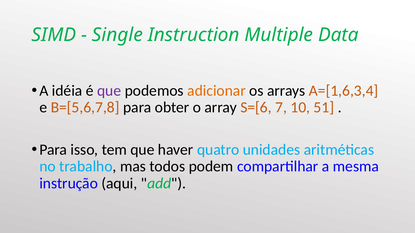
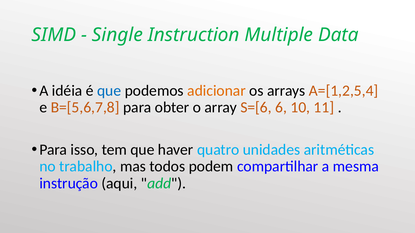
que colour: purple -> blue (109, 91)
A=[1,6,3,4: A=[1,6,3,4 -> A=[1,2,5,4 (344, 91)
7: 7 -> 6 (281, 108)
51: 51 -> 11 (324, 108)
